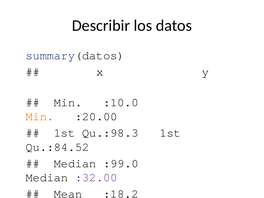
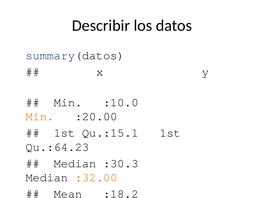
Qu.:98.3: Qu.:98.3 -> Qu.:15.1 (110, 133)
Qu.:84.52: Qu.:84.52 -> Qu.:64.23 (57, 147)
:99.0: :99.0 -> :30.3 (121, 163)
:32.00 colour: purple -> orange (96, 177)
